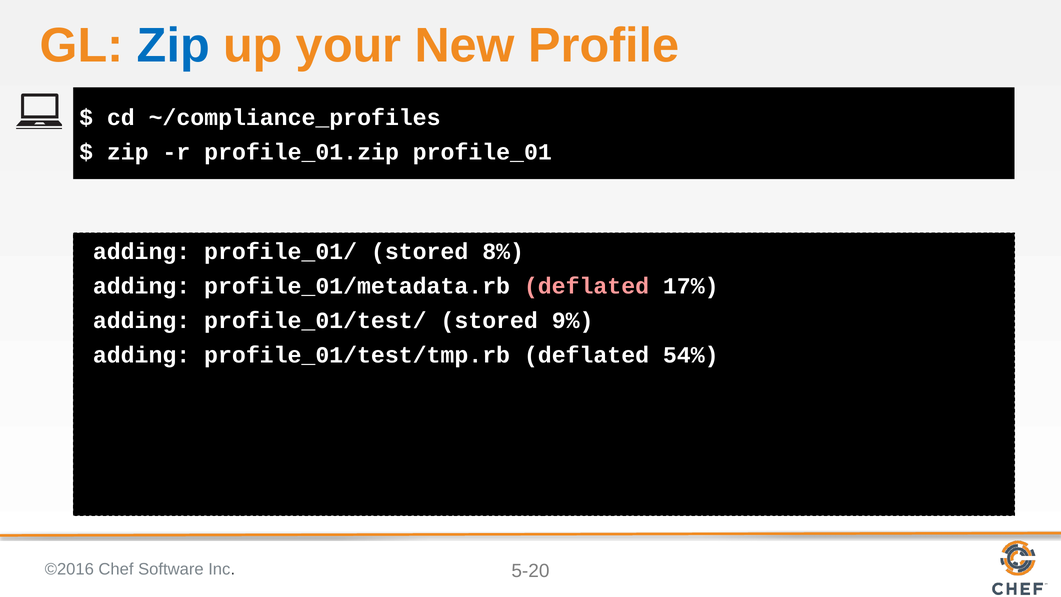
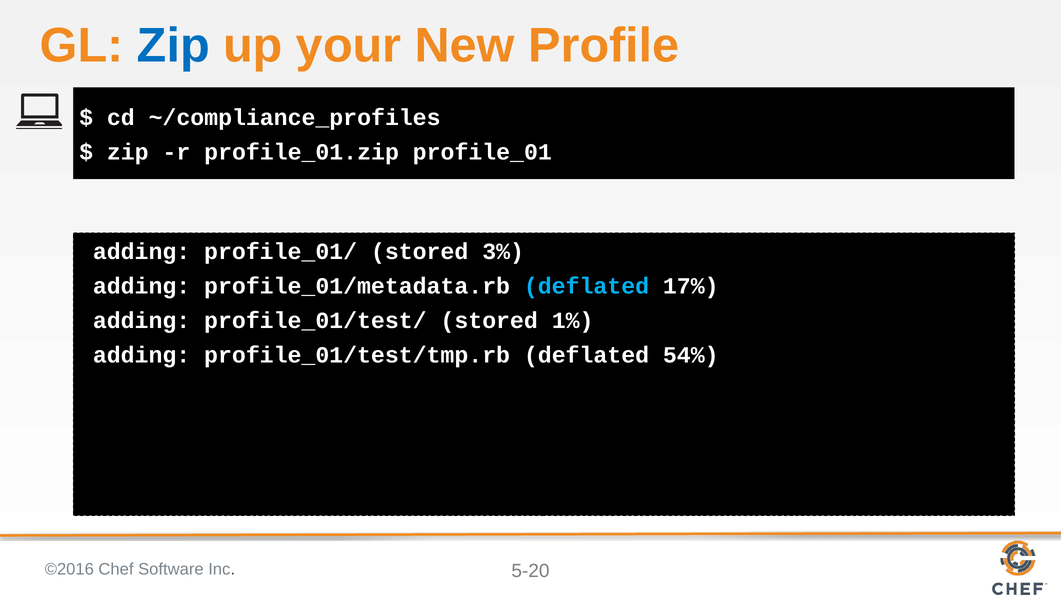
8%: 8% -> 3% (503, 251)
deflated colour: pink -> light blue (587, 286)
9%: 9% -> 1% (573, 320)
